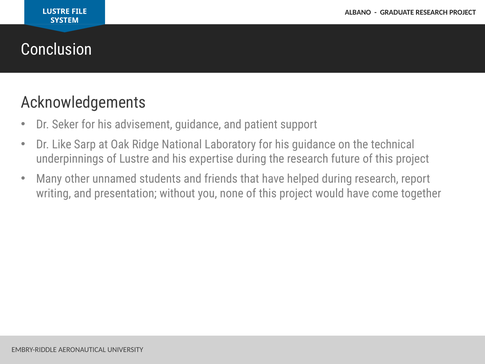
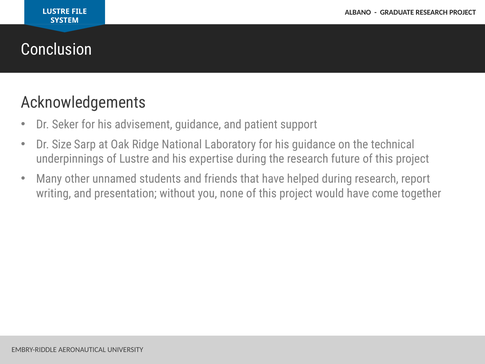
Like: Like -> Size (62, 144)
